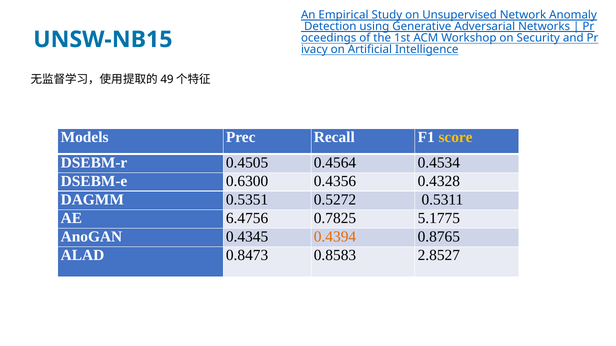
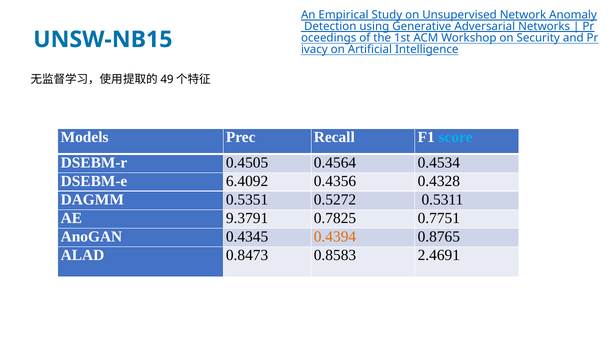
score colour: yellow -> light blue (456, 137)
0.6300: 0.6300 -> 6.4092 (247, 181)
6.4756: 6.4756 -> 9.3791 (247, 219)
5.1775: 5.1775 -> 0.7751 (439, 219)
2.8527: 2.8527 -> 2.4691 (439, 256)
